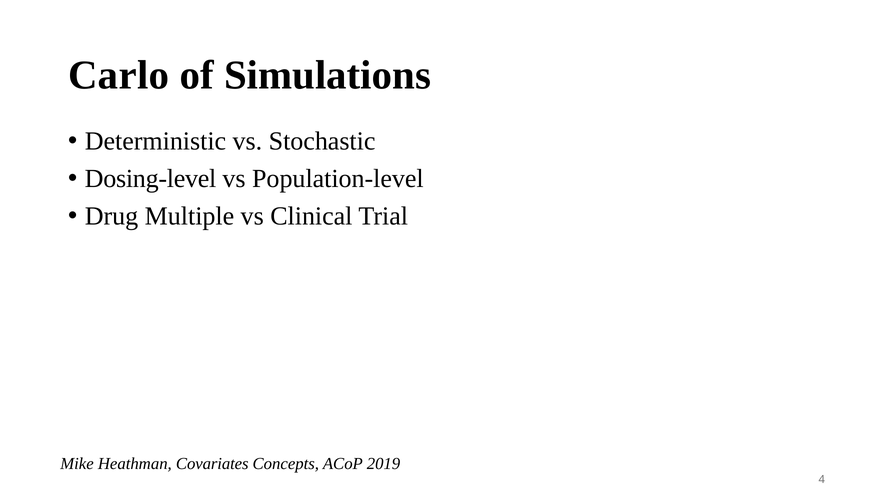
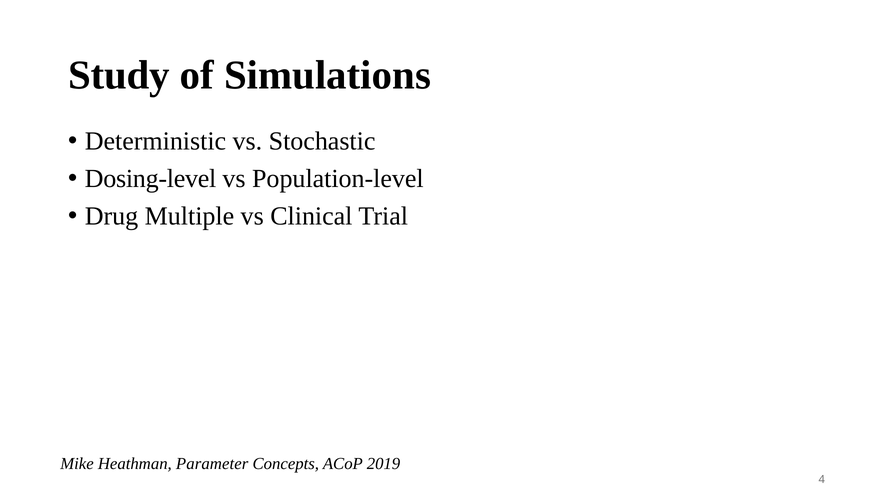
Carlo: Carlo -> Study (119, 75)
Covariates: Covariates -> Parameter (212, 463)
